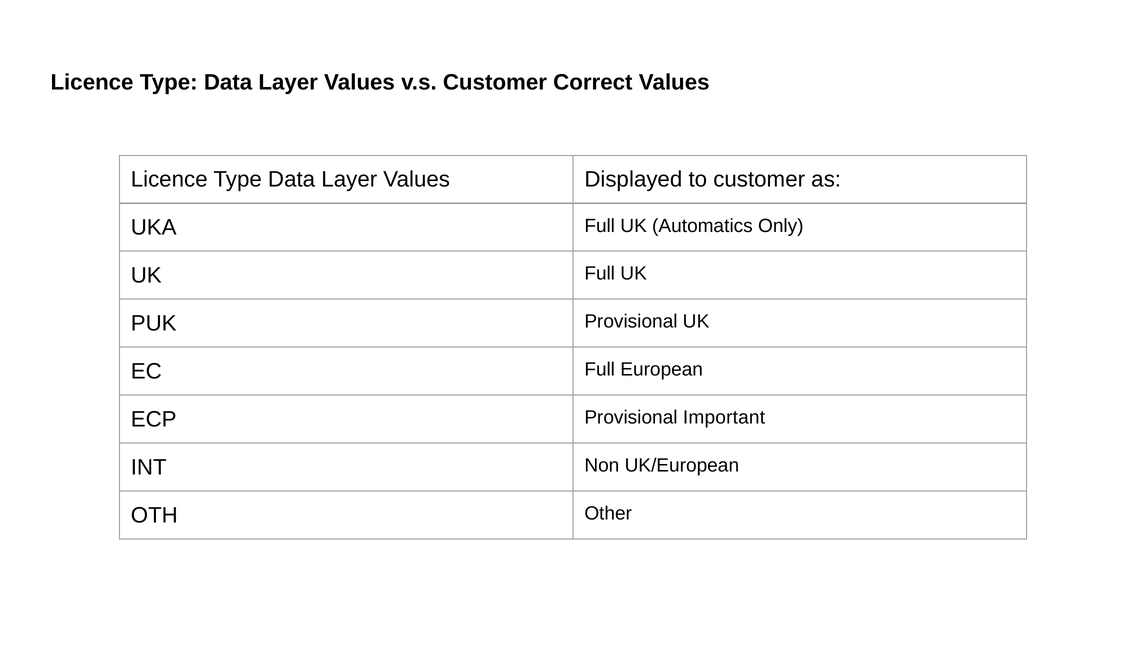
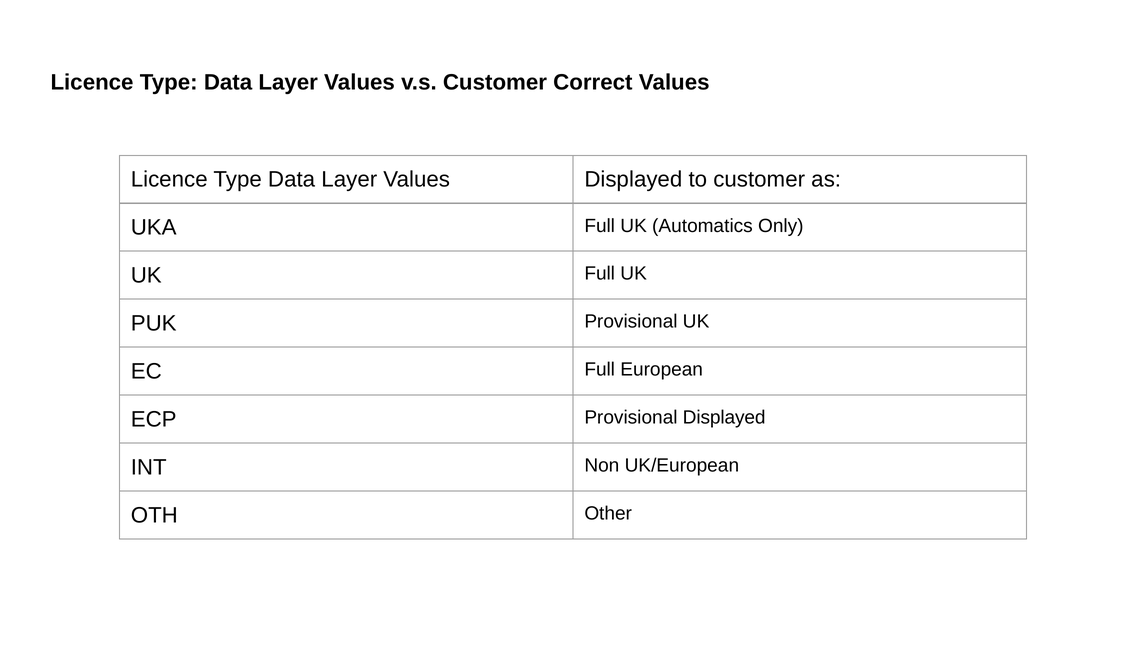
Provisional Important: Important -> Displayed (724, 417)
